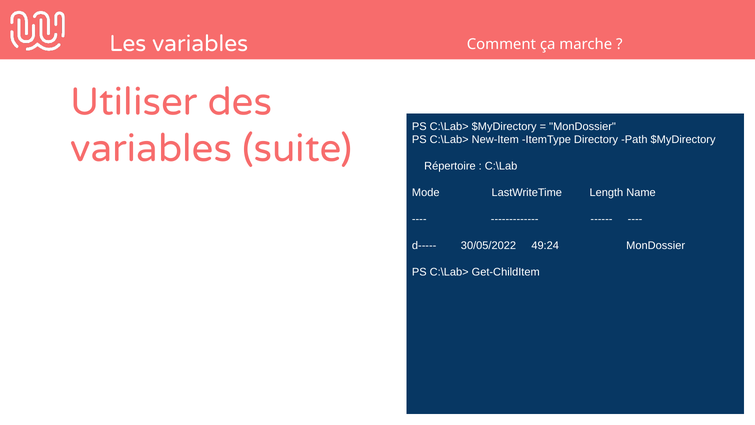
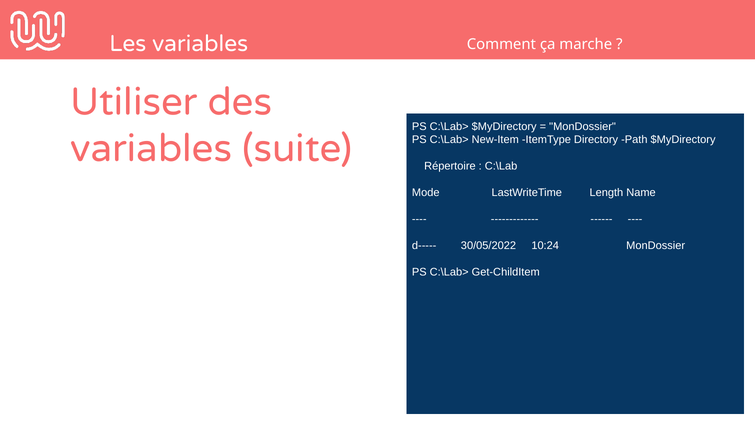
49:24: 49:24 -> 10:24 (545, 245)
